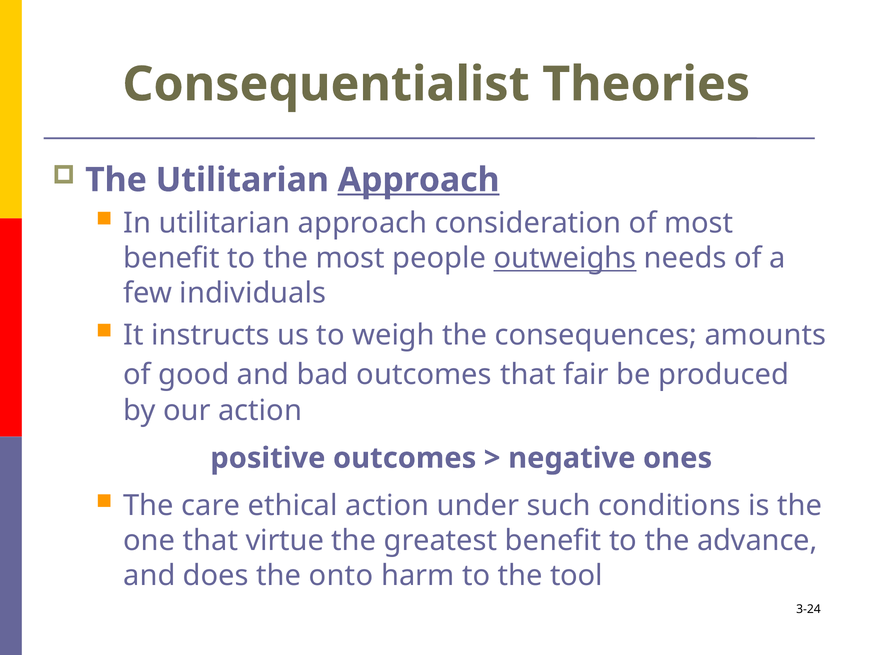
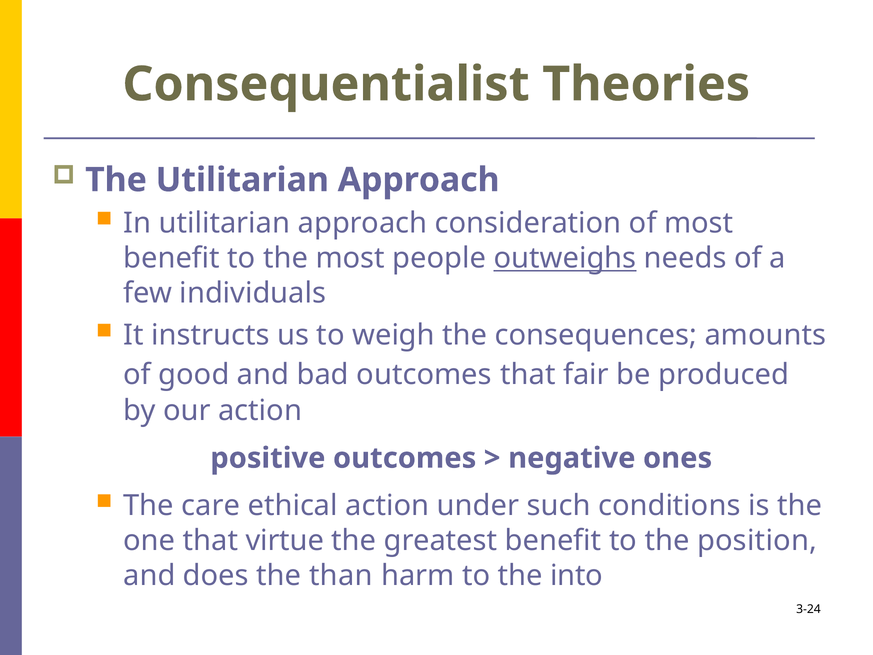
Approach underline: present -> none (419, 180)
advance: advance -> position (757, 540)
onto: onto -> than (341, 575)
tool: tool -> into (576, 575)
